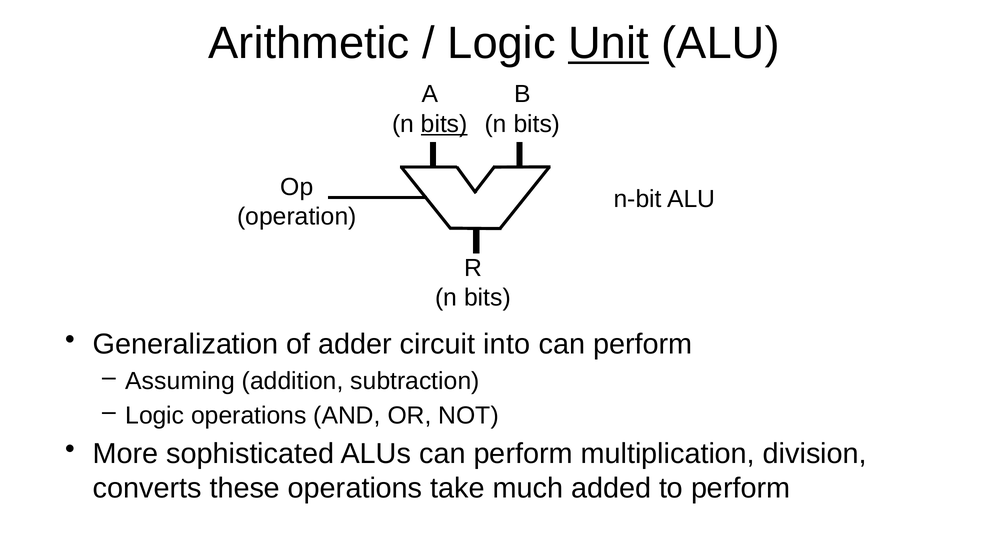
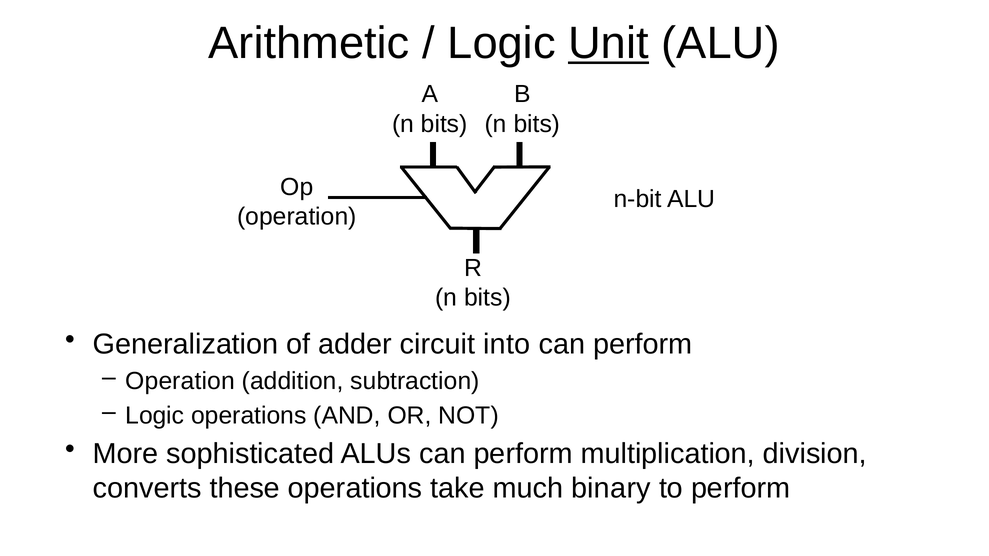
bits underline: present -> none (444, 124)
Assuming: Assuming -> Operation (180, 381)
added: added -> binary (611, 489)
